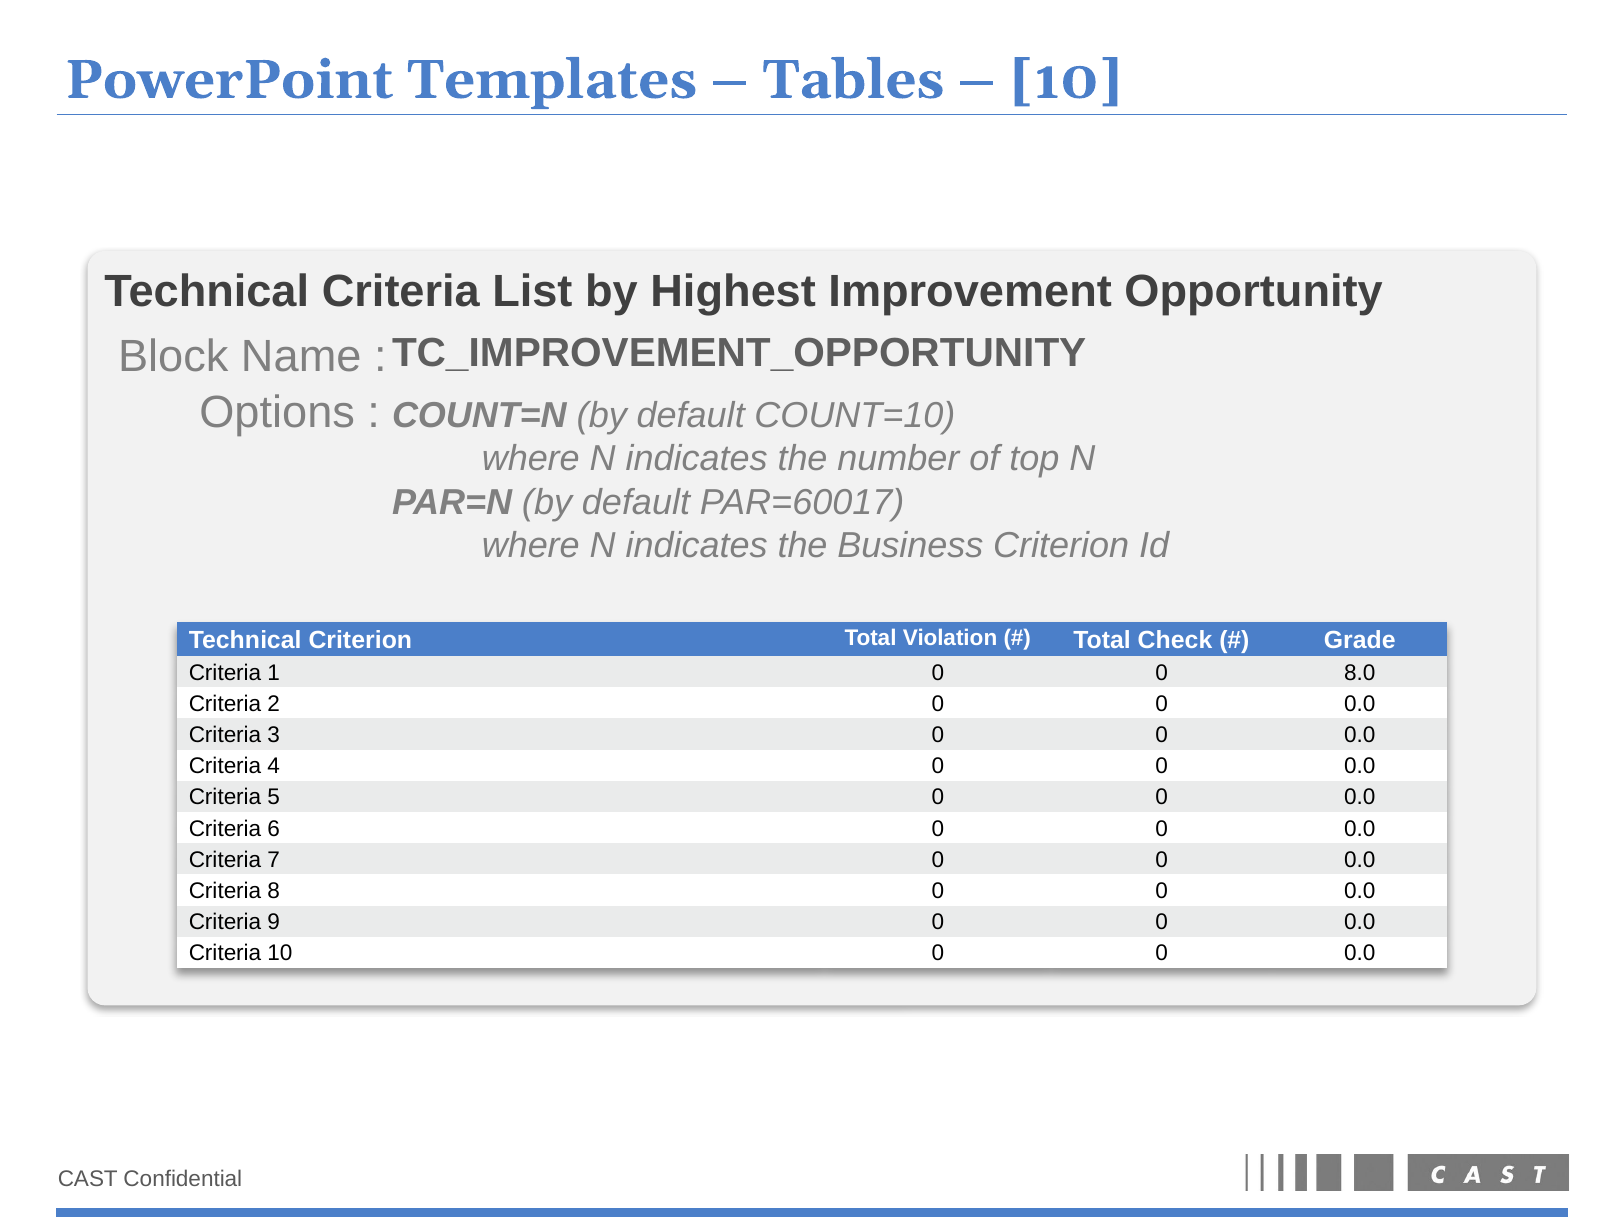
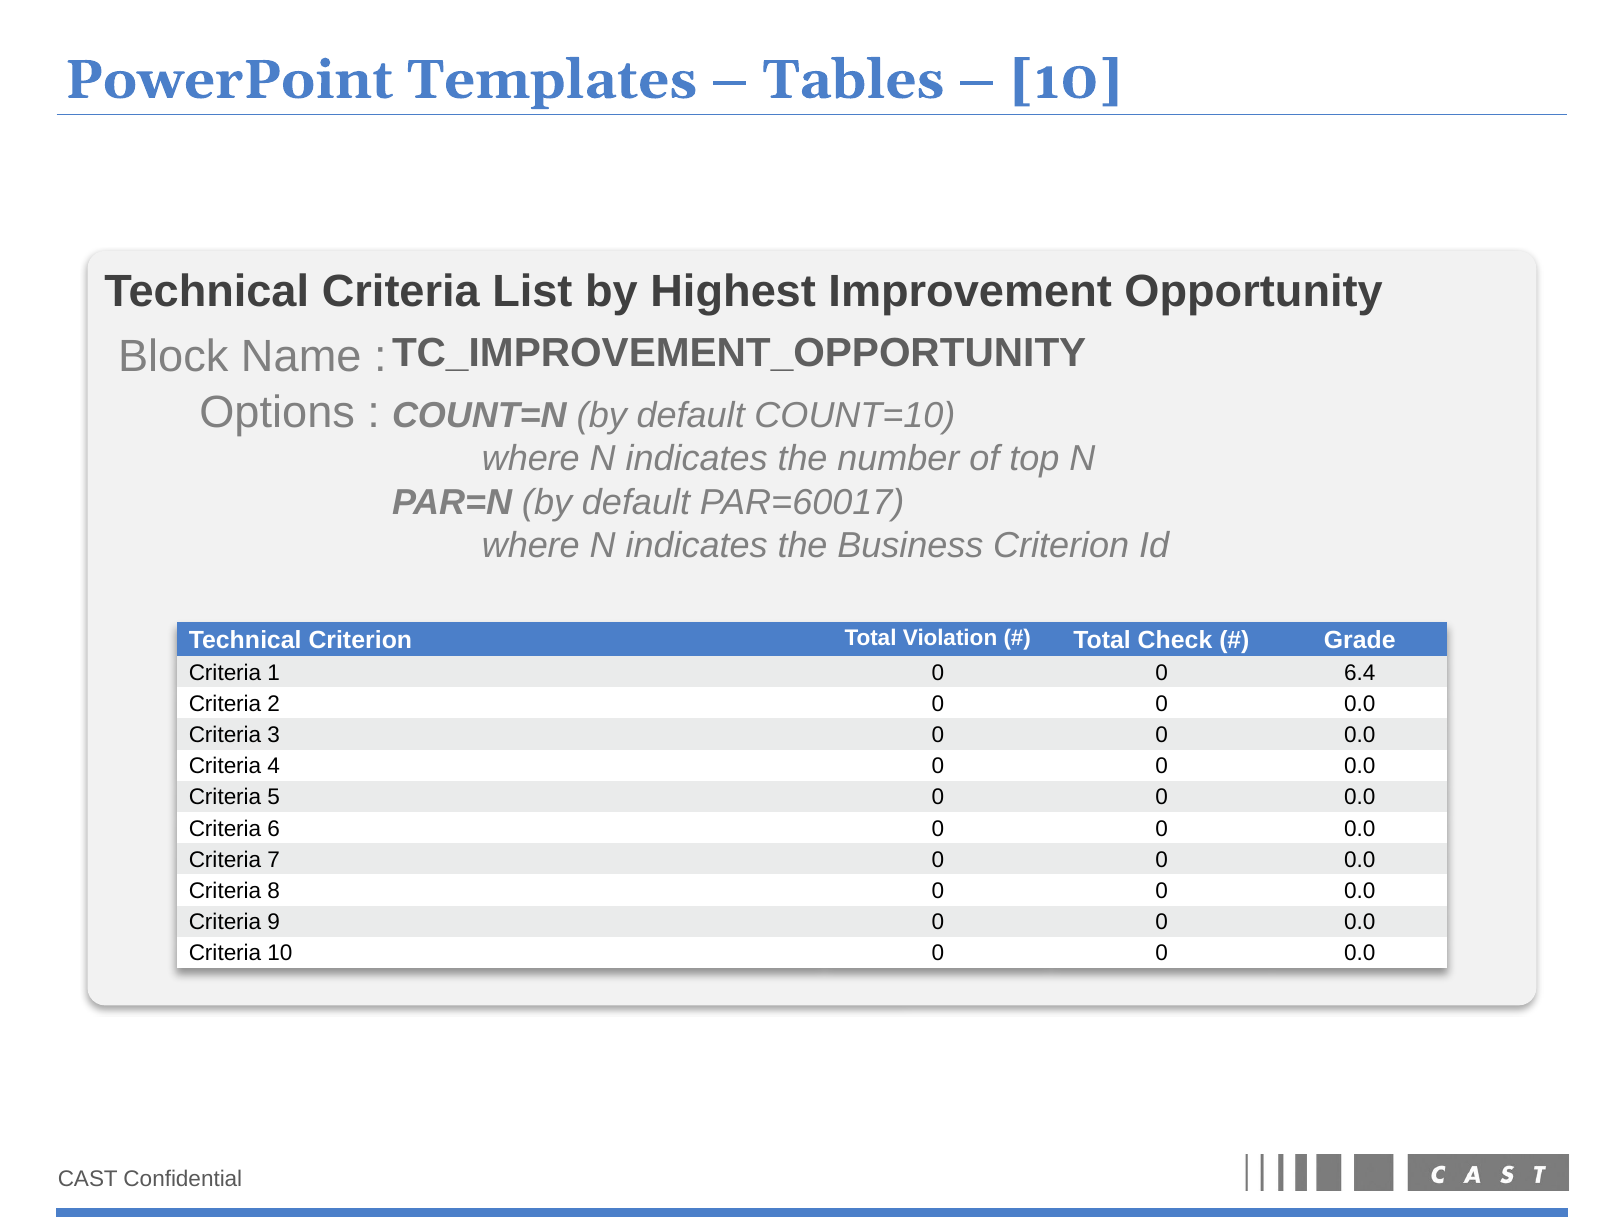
8.0: 8.0 -> 6.4 (1360, 673)
